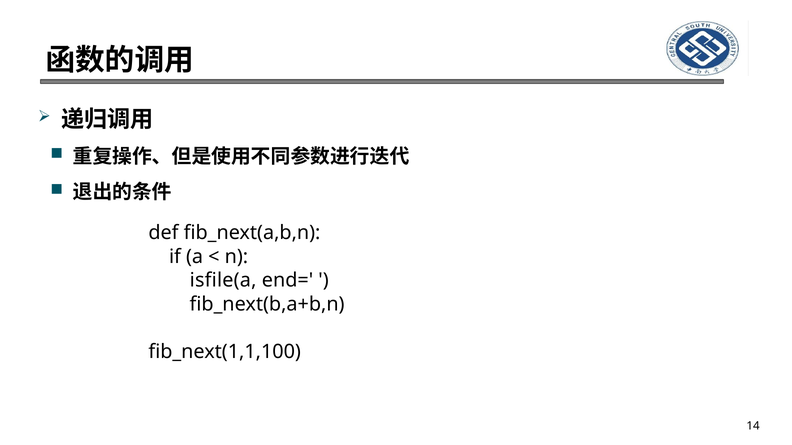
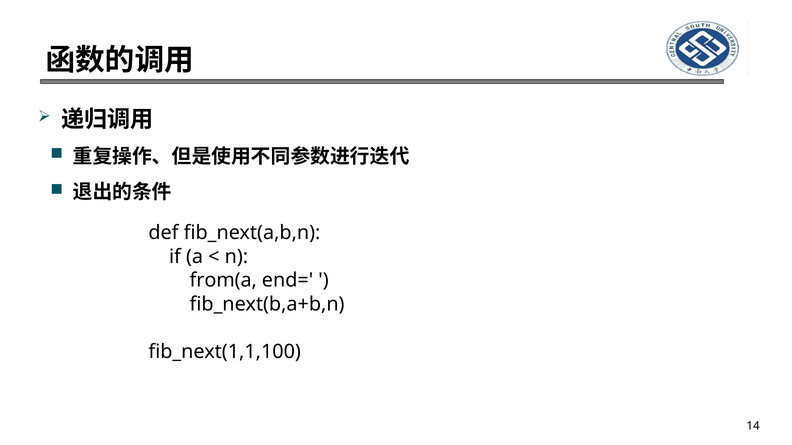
isfile(a: isfile(a -> from(a (223, 281)
